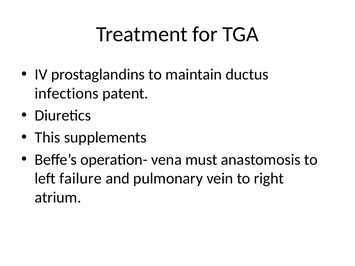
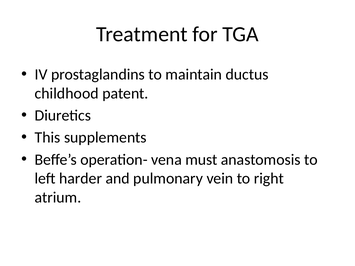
infections: infections -> childhood (67, 93)
failure: failure -> harder (81, 179)
